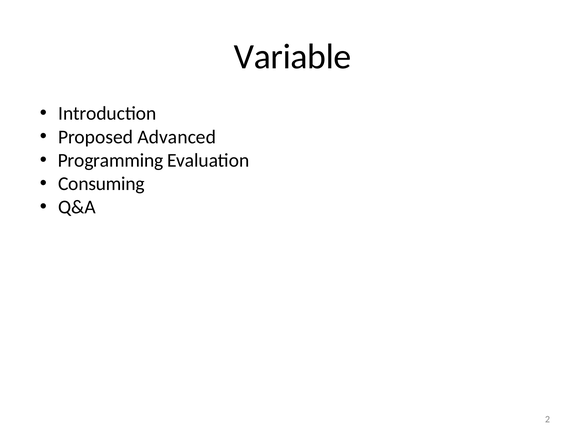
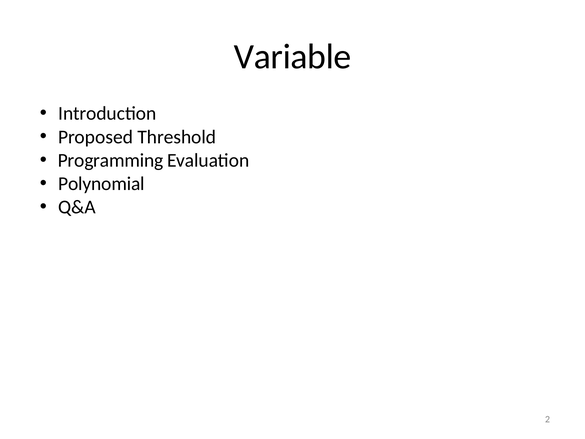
Advanced: Advanced -> Threshold (177, 137)
Consuming: Consuming -> Polynomial (101, 184)
